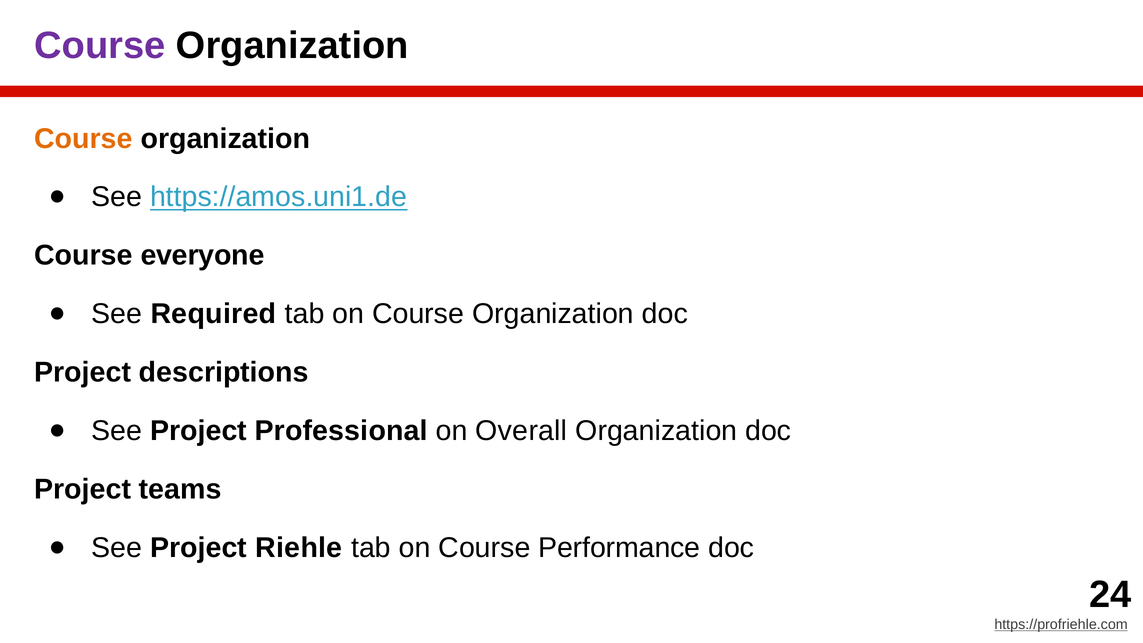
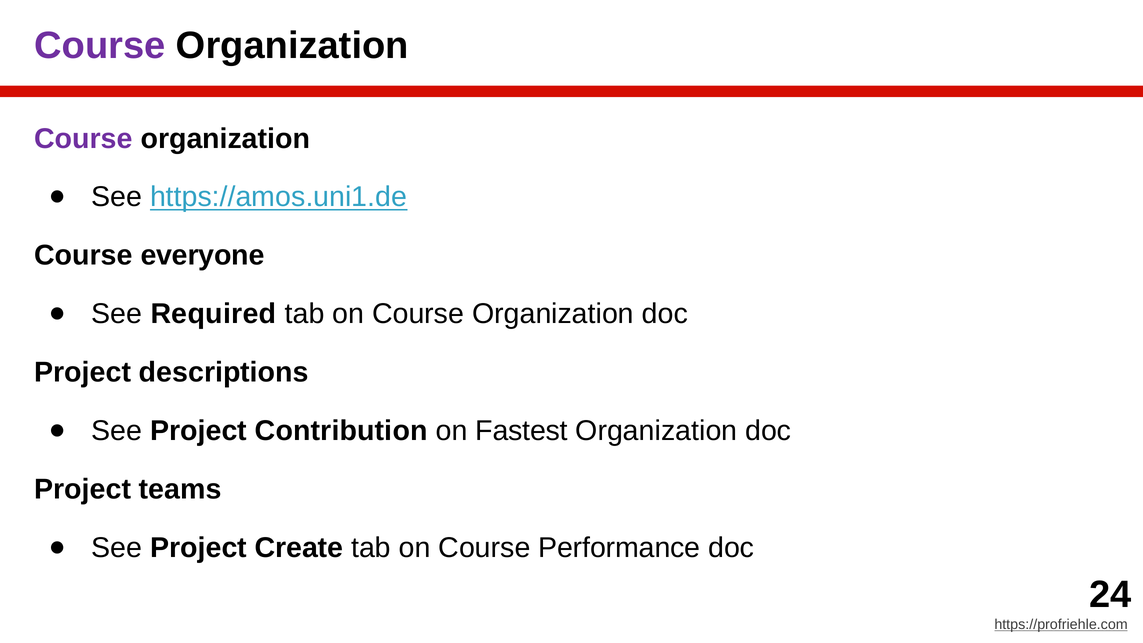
Course colour: orange -> purple (83, 139)
Professional: Professional -> Contribution (341, 431)
Overall: Overall -> Fastest (522, 431)
Riehle: Riehle -> Create (299, 548)
